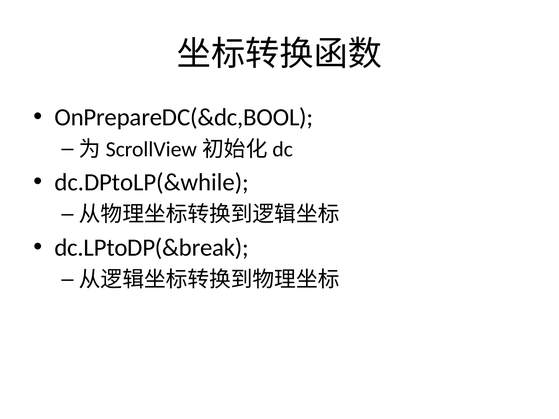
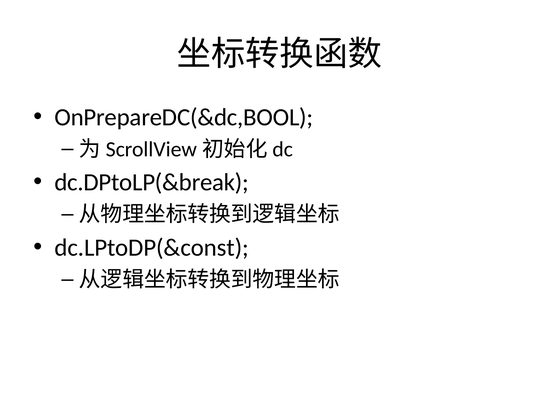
dc.DPtoLP(&while: dc.DPtoLP(&while -> dc.DPtoLP(&break (152, 183)
dc.LPtoDP(&break: dc.LPtoDP(&break -> dc.LPtoDP(&const (152, 248)
